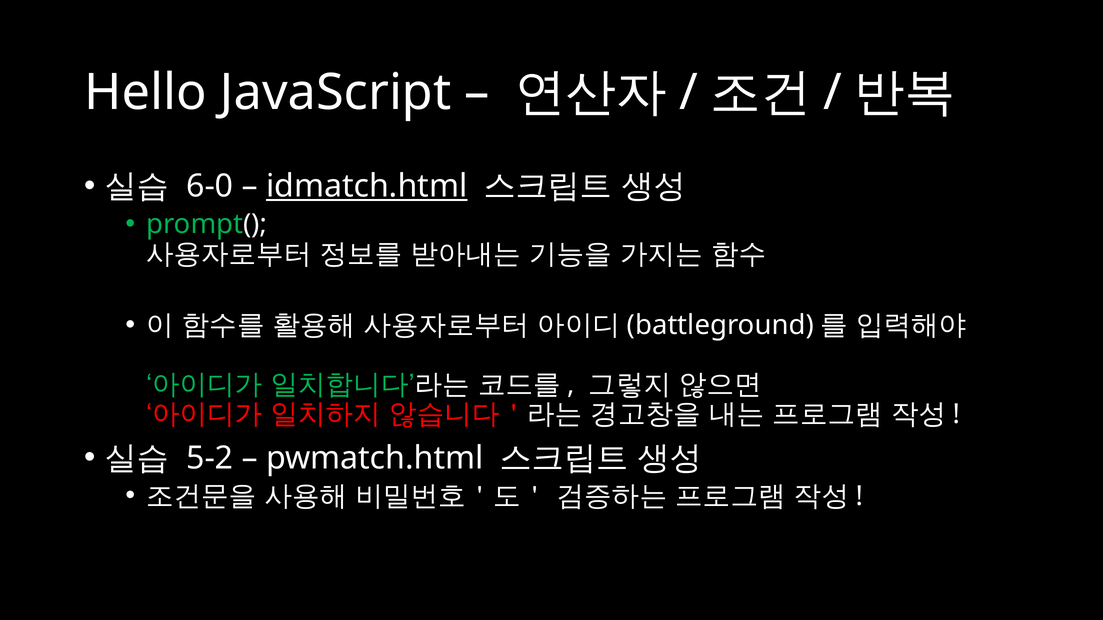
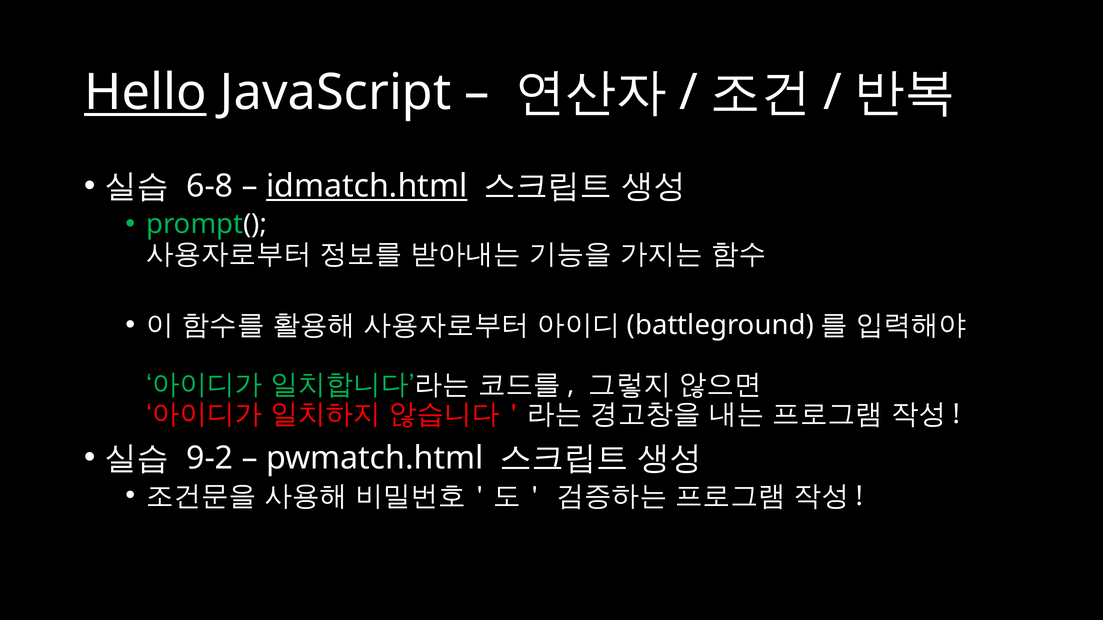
Hello underline: none -> present (145, 93)
6-0: 6-0 -> 6-8 (210, 186)
5-2: 5-2 -> 9-2 (210, 458)
